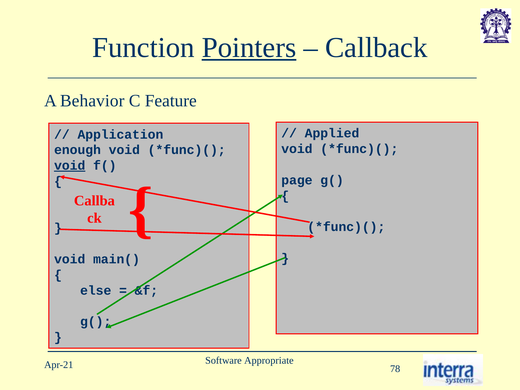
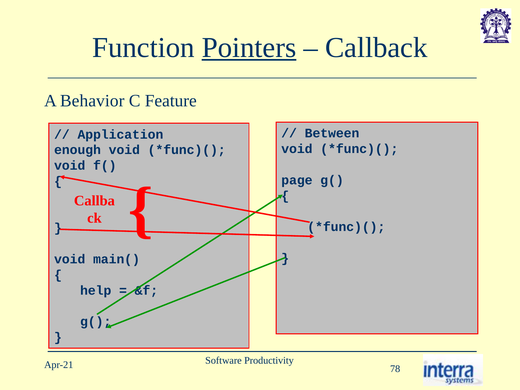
Applied: Applied -> Between (332, 133)
void underline: present -> none (70, 166)
else: else -> help (96, 290)
Appropriate: Appropriate -> Productivity (269, 361)
